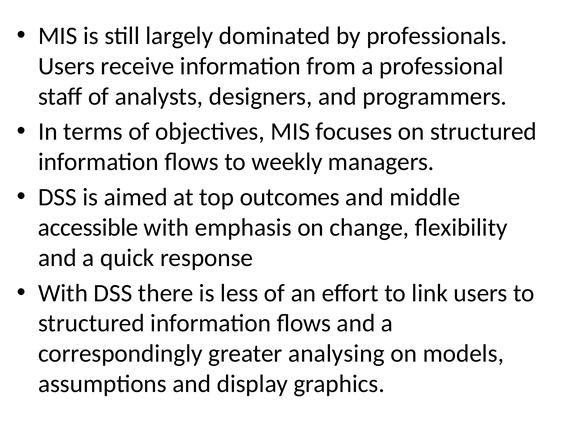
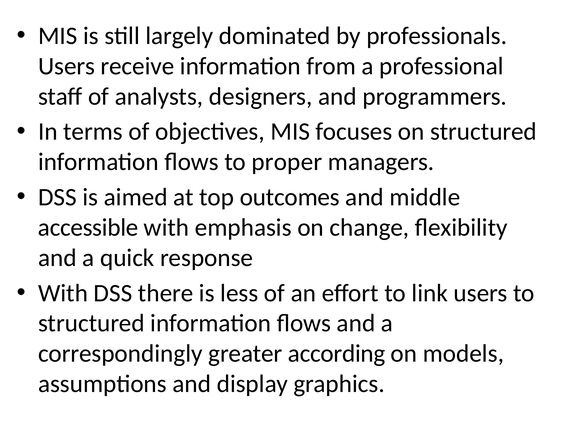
weekly: weekly -> proper (287, 162)
analysing: analysing -> according (337, 354)
